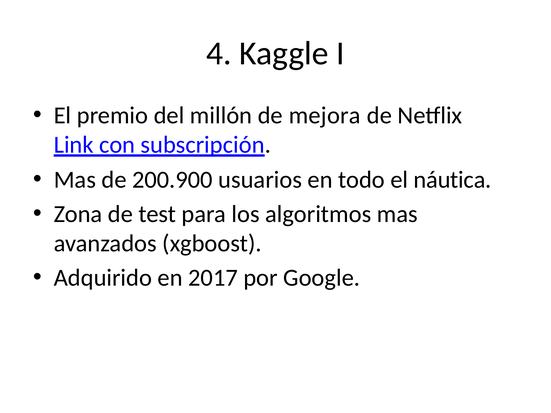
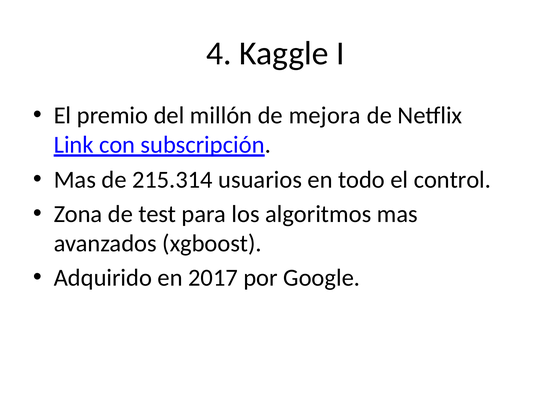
200.900: 200.900 -> 215.314 (172, 180)
náutica: náutica -> control (452, 180)
